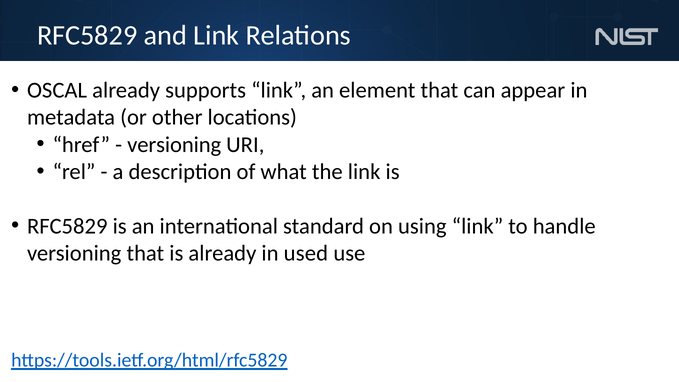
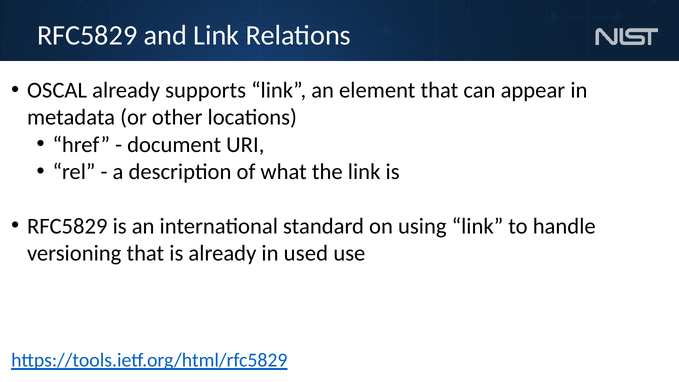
versioning: versioning -> document (174, 145)
